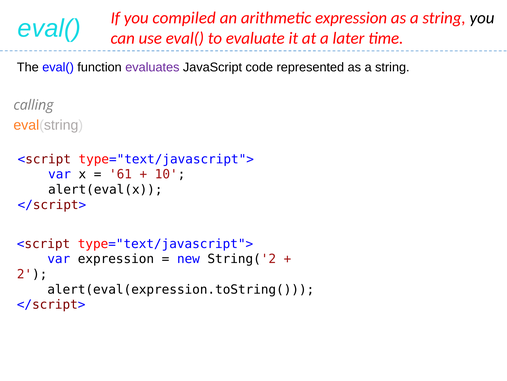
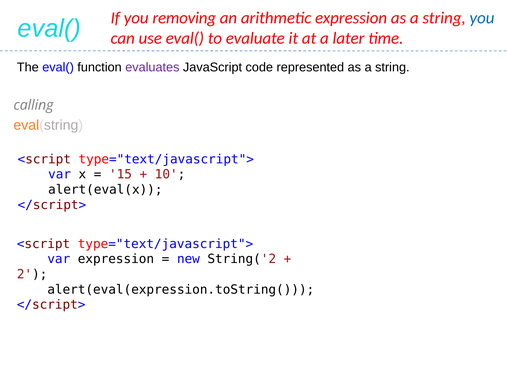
compiled: compiled -> removing (184, 18)
you colour: black -> blue (482, 18)
61: 61 -> 15 (120, 174)
